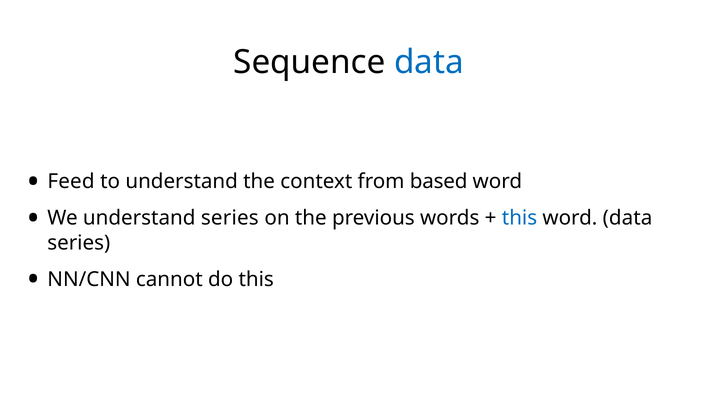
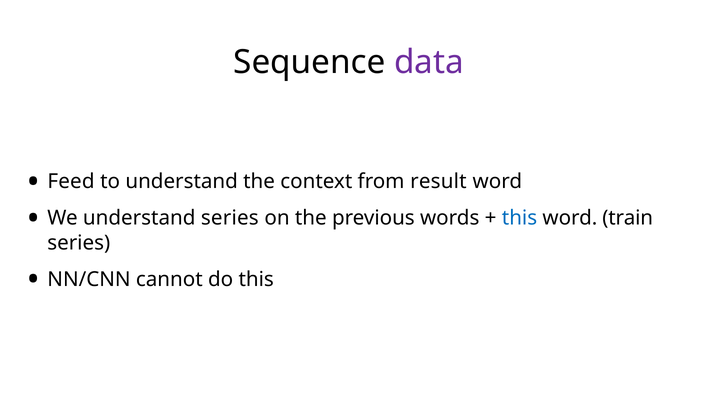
data colour: blue -> purple (429, 62)
based: based -> result (438, 182)
word data: data -> train (628, 218)
